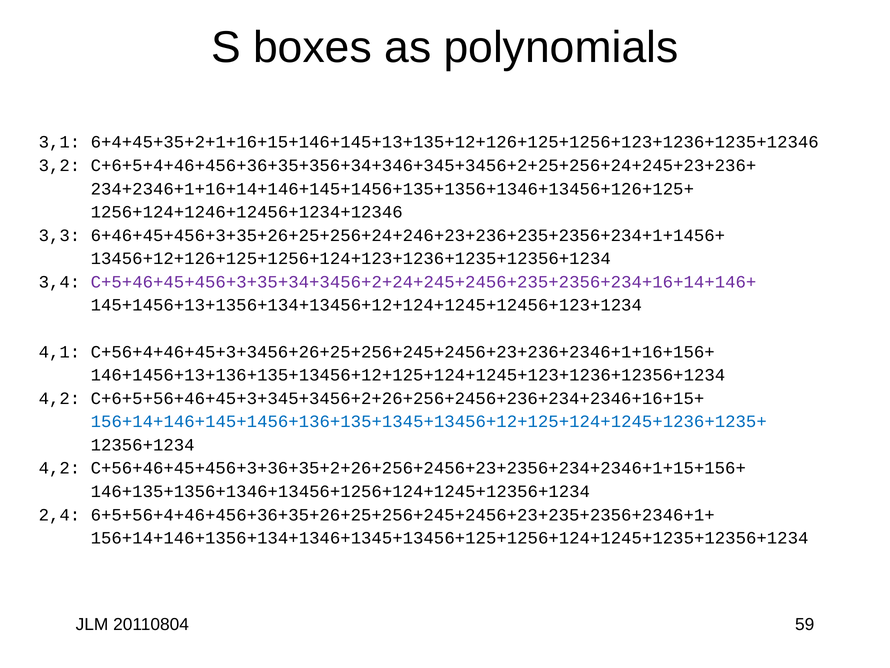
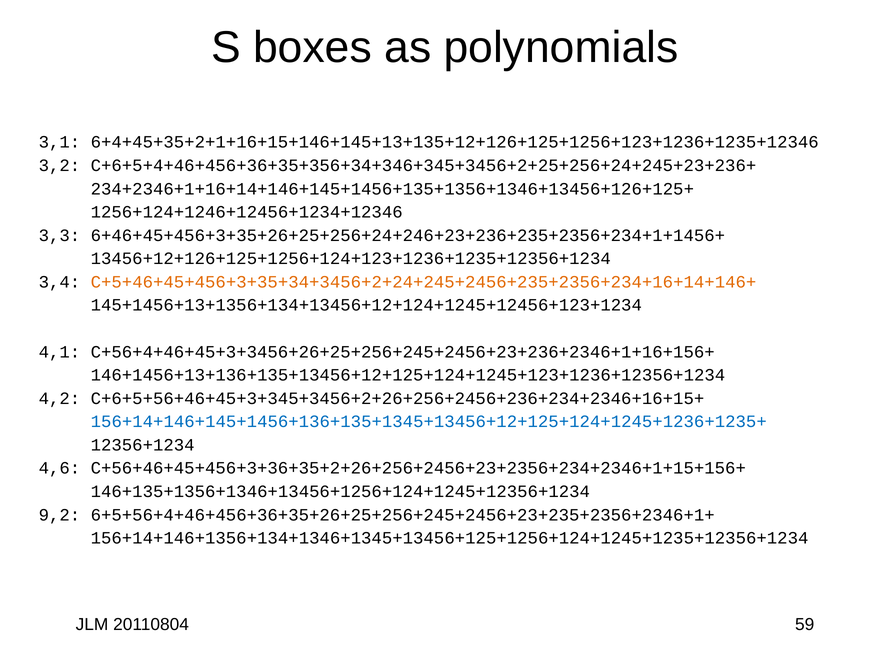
C+5+46+45+456+3+35+34+3456+2+24+245+2456+235+2356+234+16+14+146+ colour: purple -> orange (424, 282)
4,2: 4,2 -> 4,6 (59, 468)
2,4: 2,4 -> 9,2 (59, 514)
